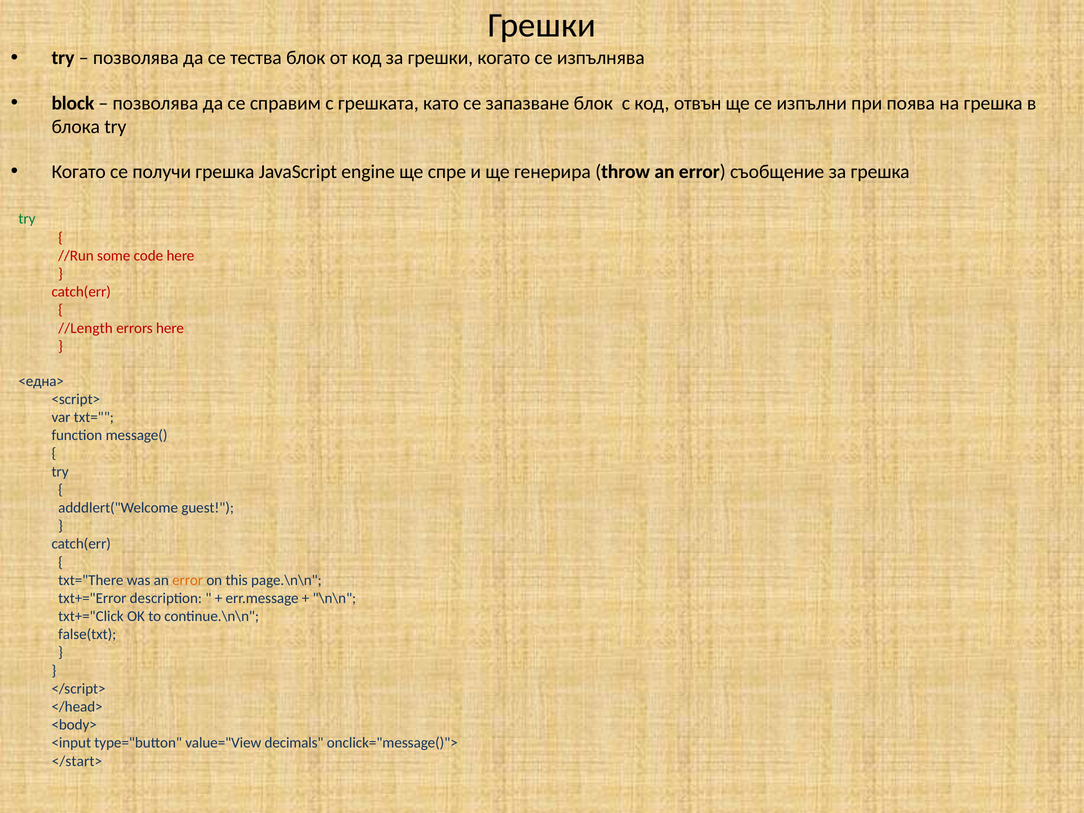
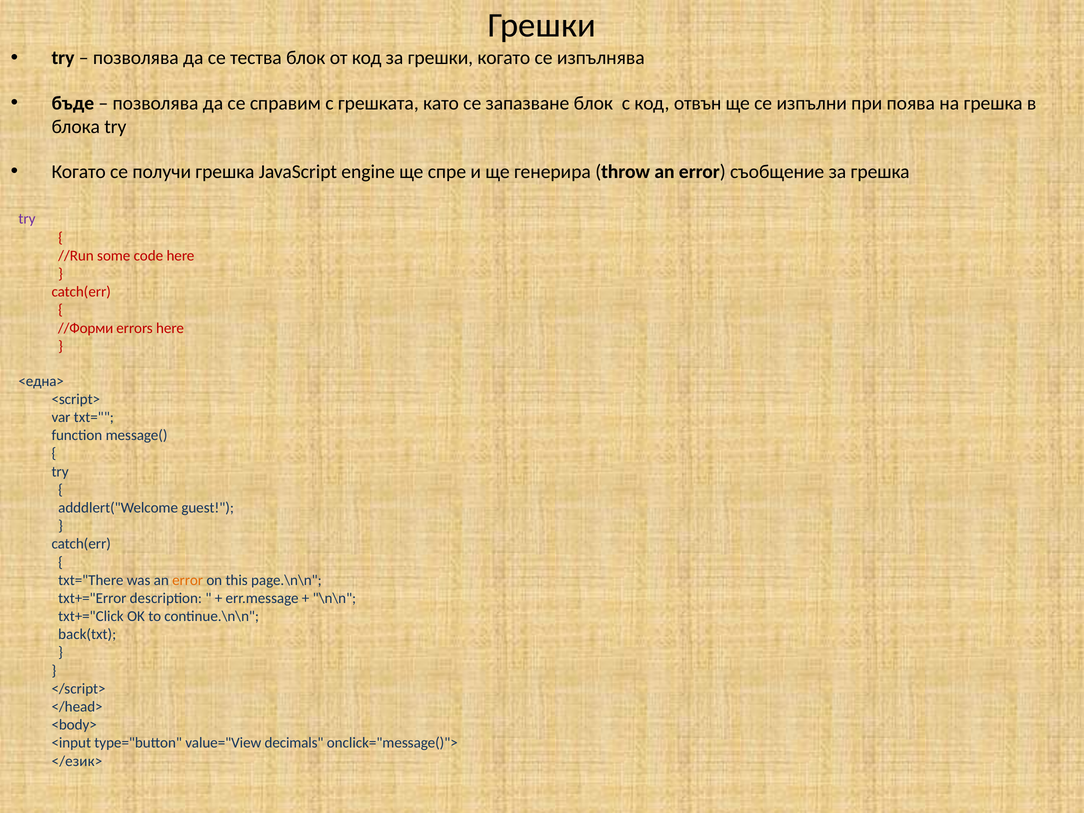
block: block -> бъде (73, 103)
try colour: green -> purple (27, 219)
//Length: //Length -> //Форми (86, 328)
false(txt: false(txt -> back(txt (87, 634)
</start>: </start> -> </език> (77, 761)
